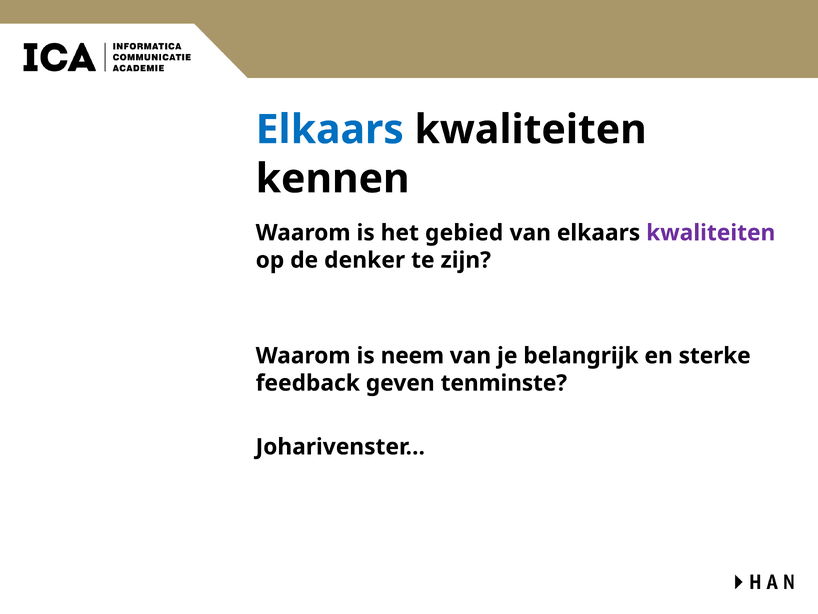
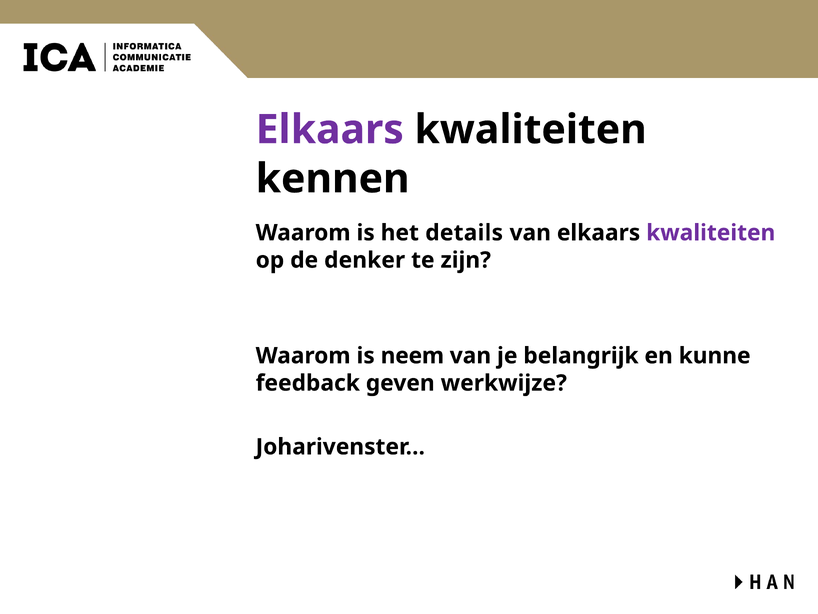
Elkaars colour: blue -> purple (330, 130)
gebied: gebied -> details (464, 233)
sterke: sterke -> kunne (715, 356)
tenminste: tenminste -> werkwijze (504, 383)
